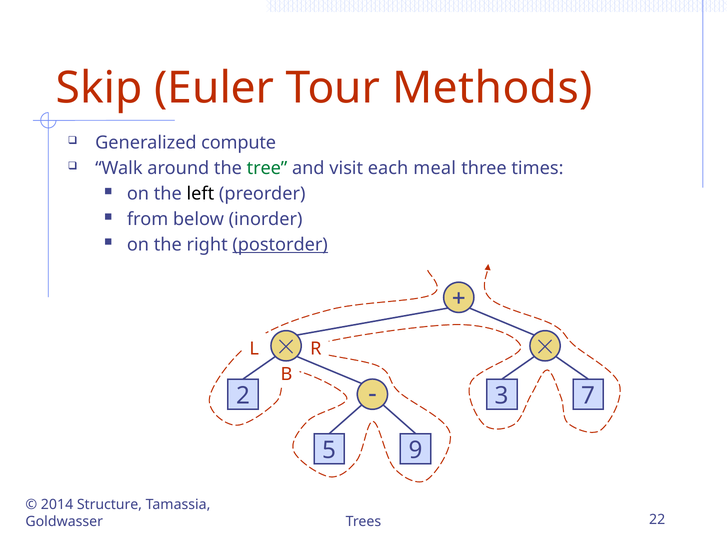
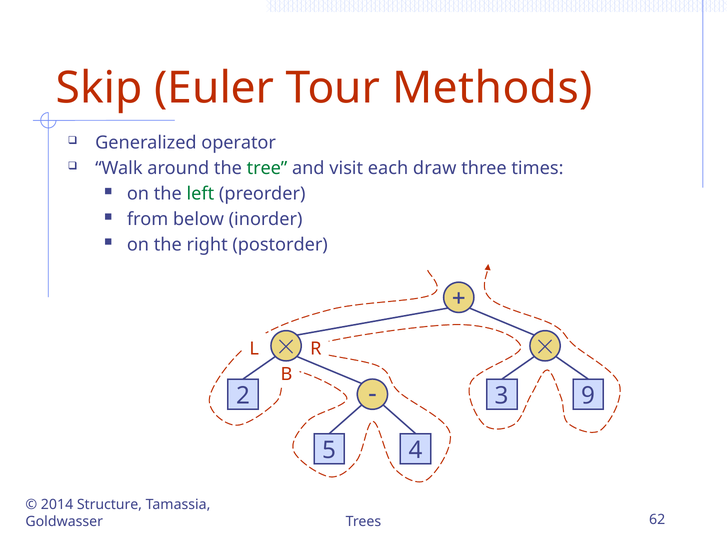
compute: compute -> operator (239, 143)
meal: meal -> draw (435, 168)
left colour: black -> green (200, 194)
postorder underline: present -> none (280, 245)
7: 7 -> 9 (588, 396)
9: 9 -> 4 (416, 451)
22: 22 -> 62 (657, 520)
